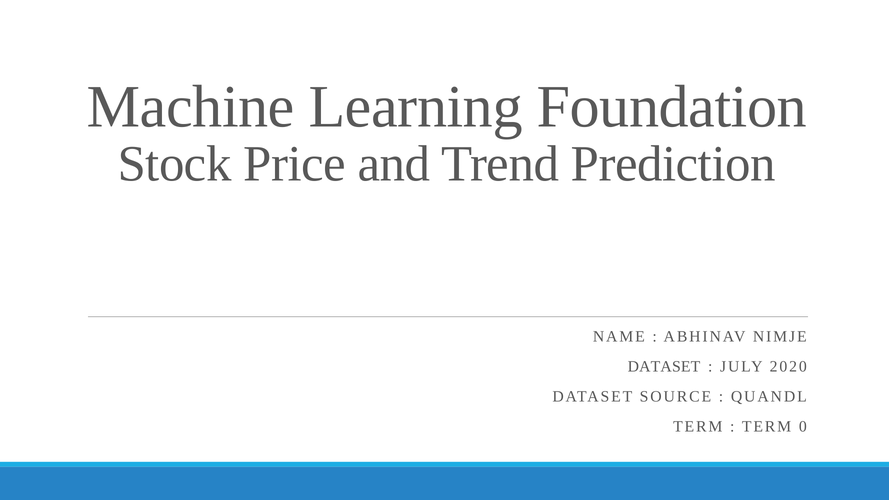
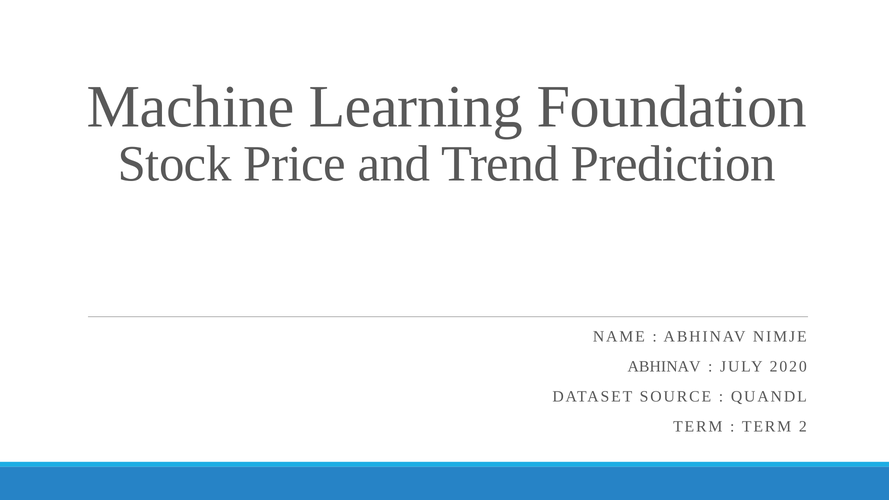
DATASET: DATASET -> ABHINAV (664, 367)
0: 0 -> 2 (803, 427)
